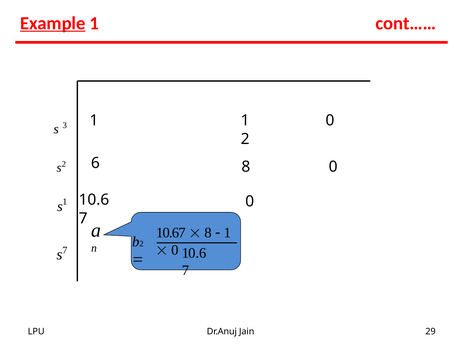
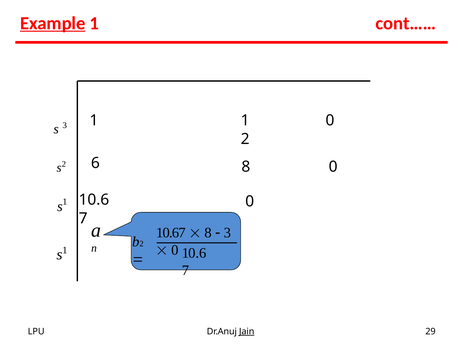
1: 1 -> 3 (227, 233)
7: 7 -> 1 (65, 250)
Jain underline: none -> present (247, 332)
